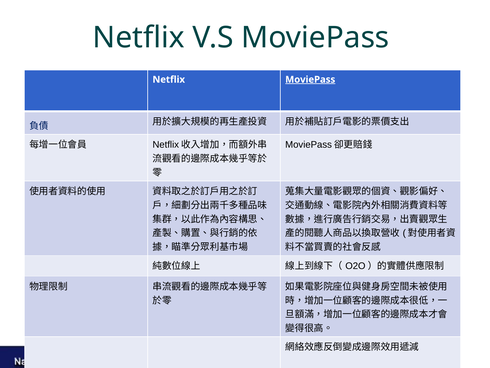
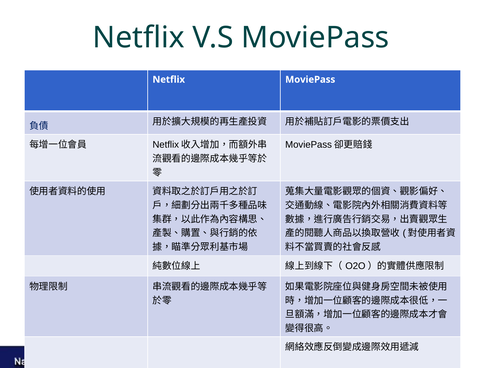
MoviePass underline: present -> none (310, 79)
